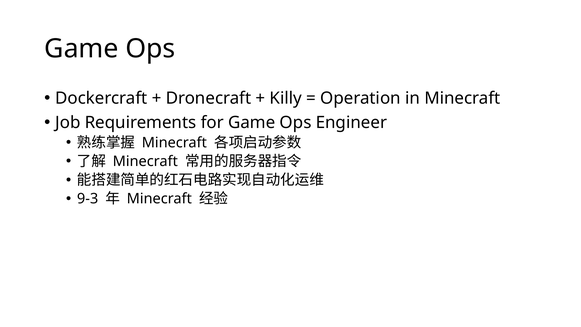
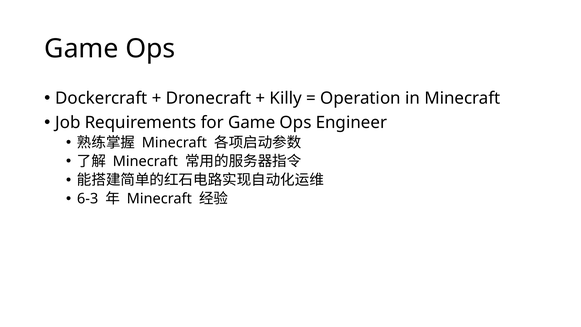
9-3: 9-3 -> 6-3 (88, 199)
